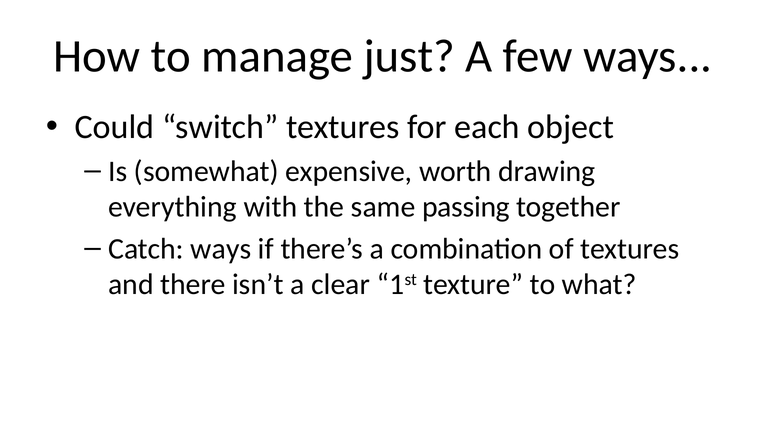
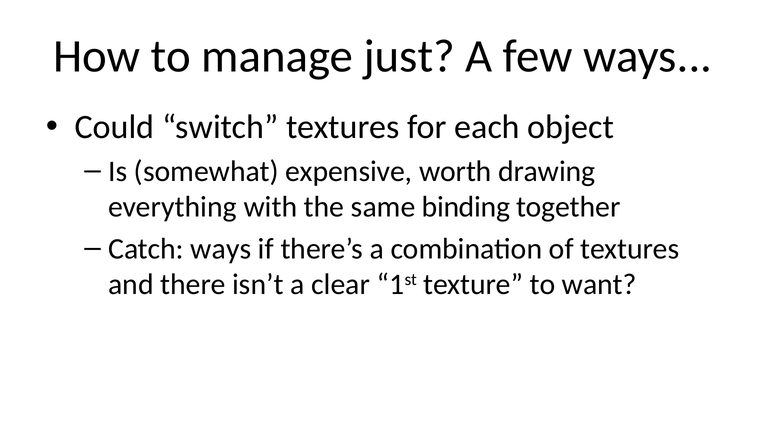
passing: passing -> binding (466, 207)
what: what -> want (599, 284)
